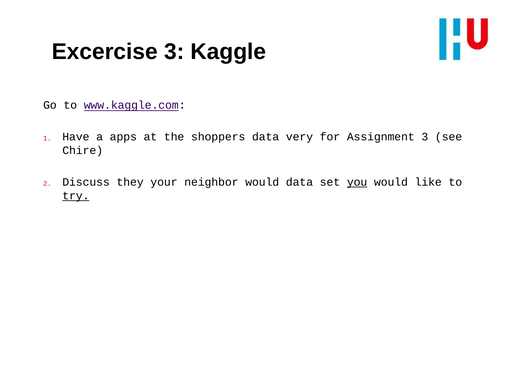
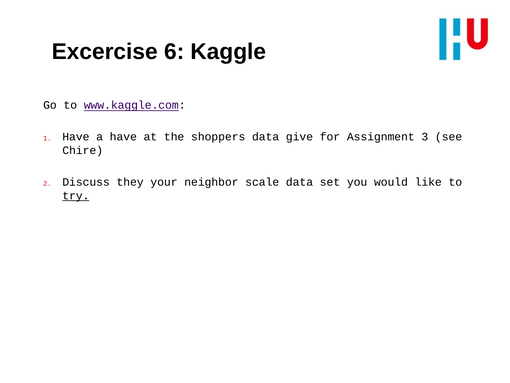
Excercise 3: 3 -> 6 (174, 52)
a apps: apps -> have (123, 137)
very: very -> give (299, 137)
neighbor would: would -> scale (262, 182)
you underline: present -> none (357, 182)
